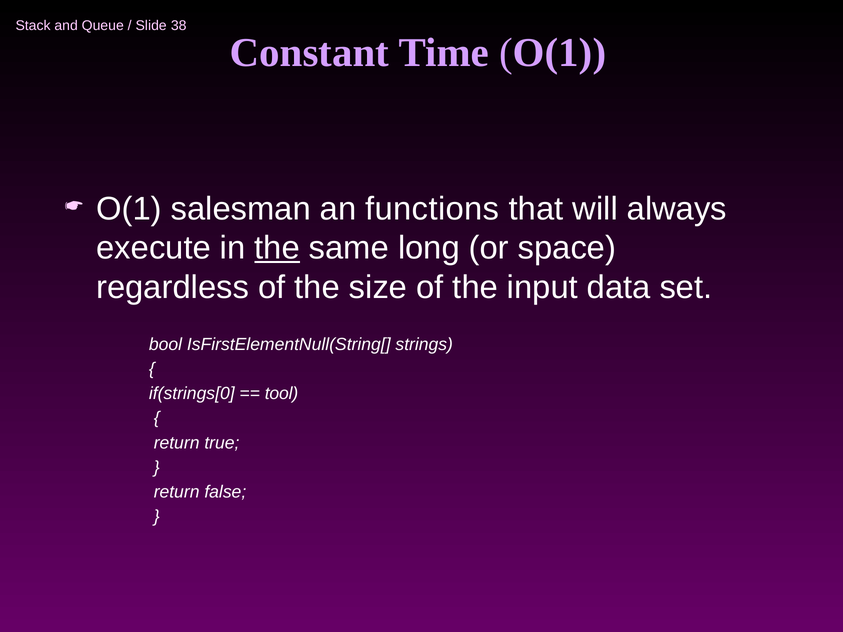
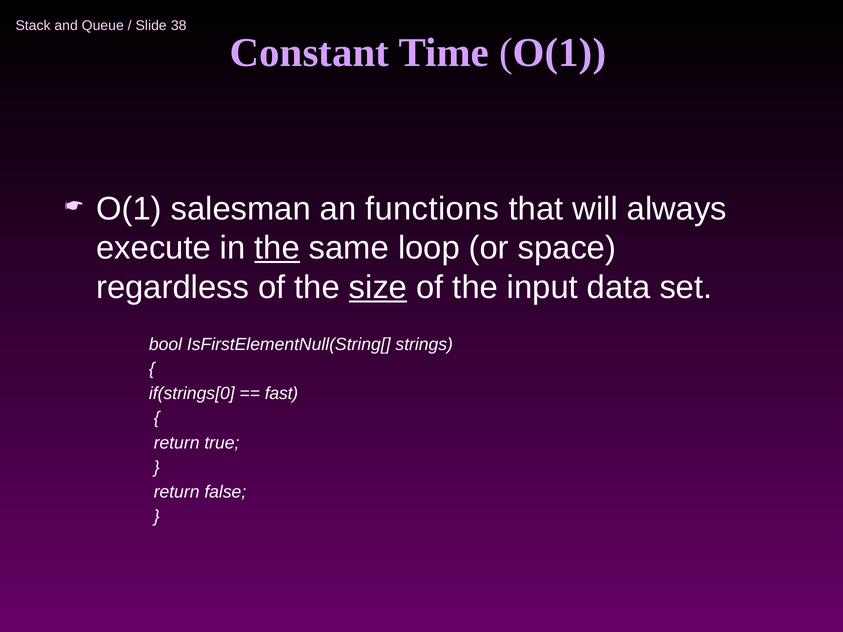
long: long -> loop (429, 248)
size underline: none -> present (378, 287)
tool: tool -> fast (282, 394)
